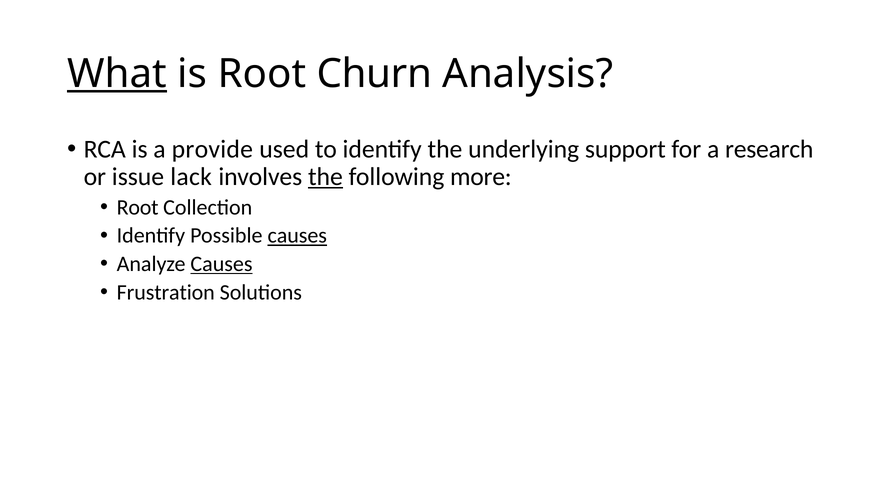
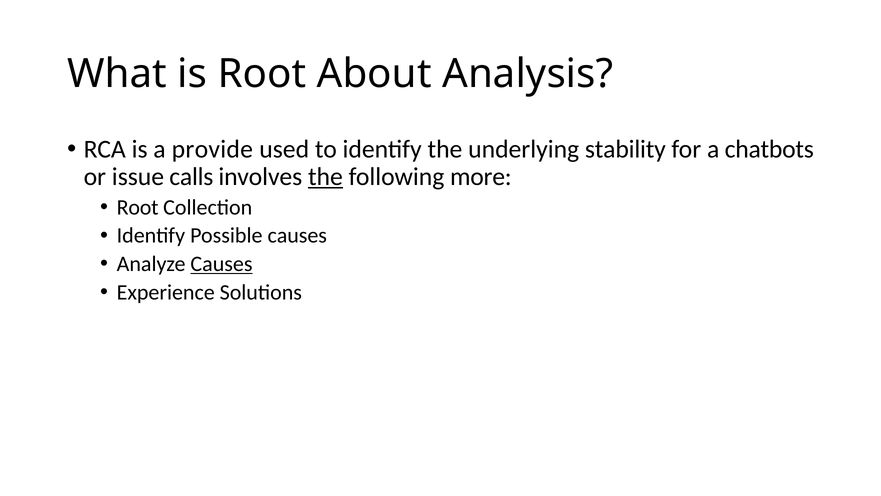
What underline: present -> none (117, 74)
Churn: Churn -> About (374, 74)
support: support -> stability (625, 149)
research: research -> chatbots (769, 149)
lack: lack -> calls (191, 177)
causes underline: present -> none (297, 235)
Frustration: Frustration -> Experience (166, 292)
